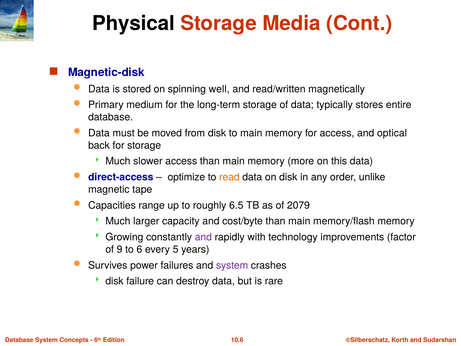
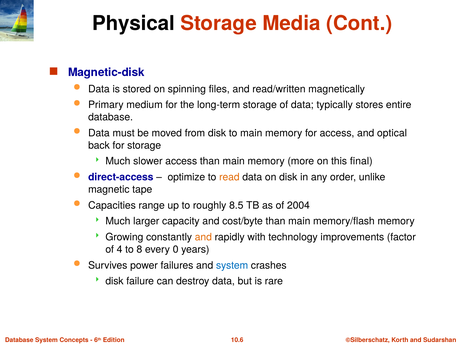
well: well -> files (219, 89)
this data: data -> final (361, 161)
6.5: 6.5 -> 8.5 (236, 205)
2079: 2079 -> 2004 (298, 205)
and colour: purple -> orange (203, 237)
9: 9 -> 4 (120, 249)
6: 6 -> 8 (139, 249)
5: 5 -> 0 (176, 249)
system colour: purple -> blue (232, 265)
